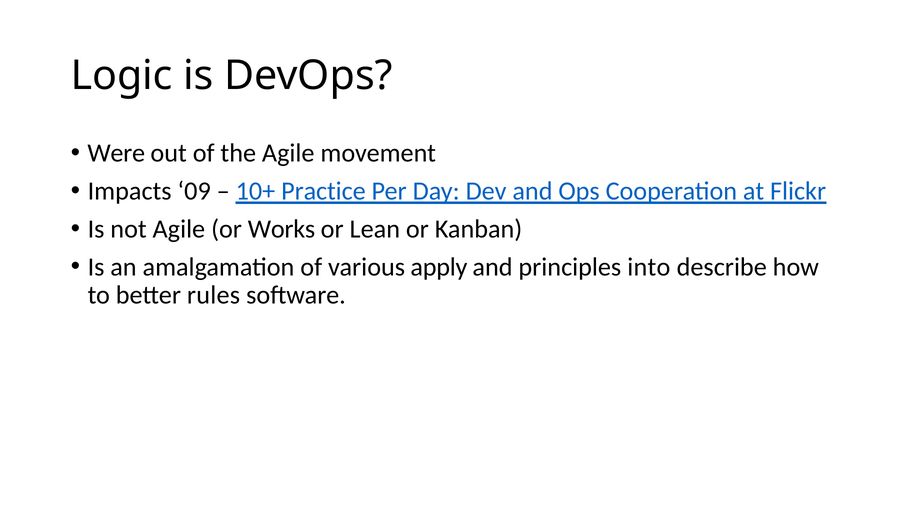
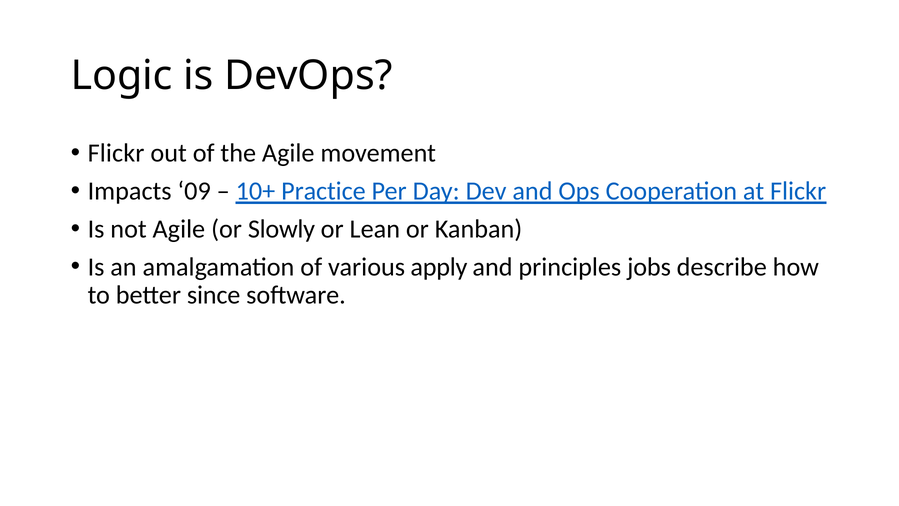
Were: Were -> Flickr (116, 153)
Works: Works -> Slowly (282, 229)
into: into -> jobs (649, 267)
rules: rules -> since (214, 295)
